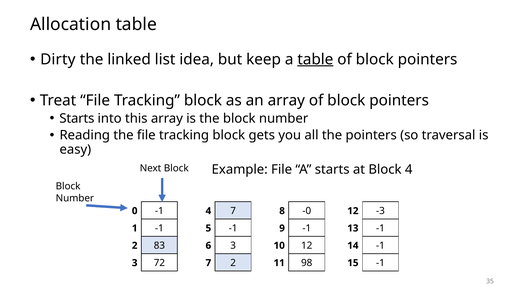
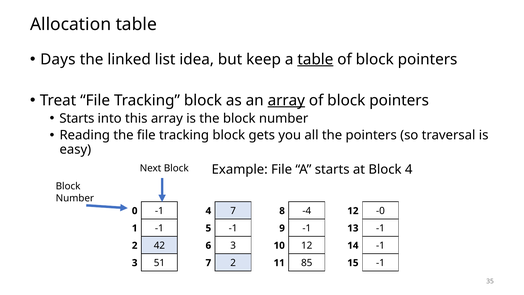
Dirty: Dirty -> Days (58, 59)
array underline: none -> present (286, 100)
-0: -0 -> -4 (307, 211)
-3: -3 -> -0 (380, 211)
83: 83 -> 42 (159, 245)
72: 72 -> 51 (159, 263)
98: 98 -> 85 (307, 263)
